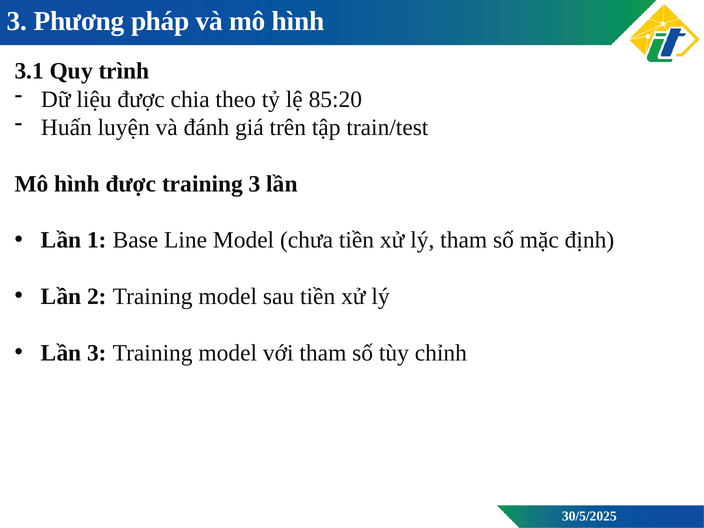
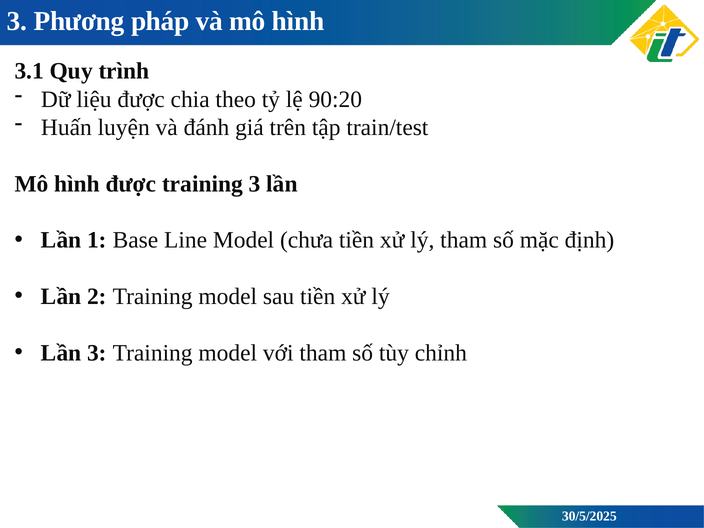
85:20: 85:20 -> 90:20 (335, 99)
